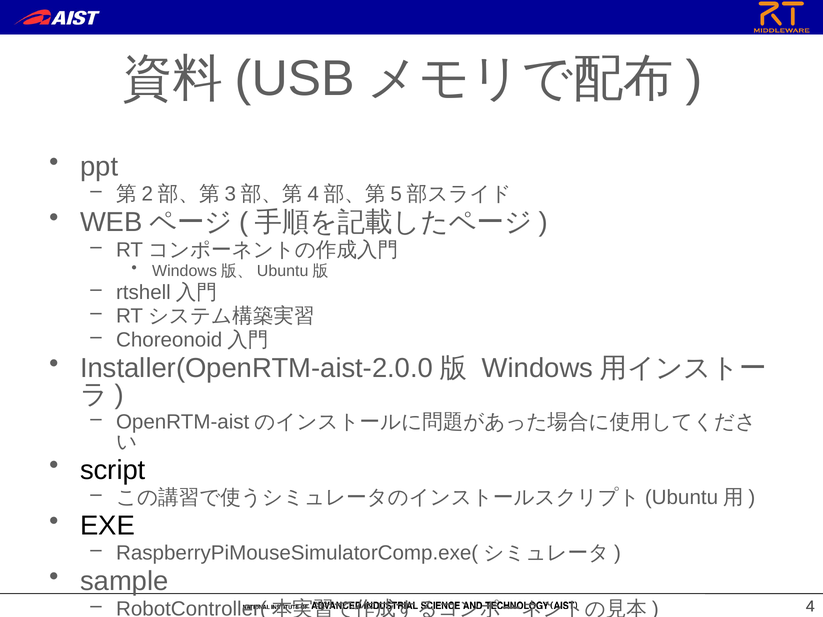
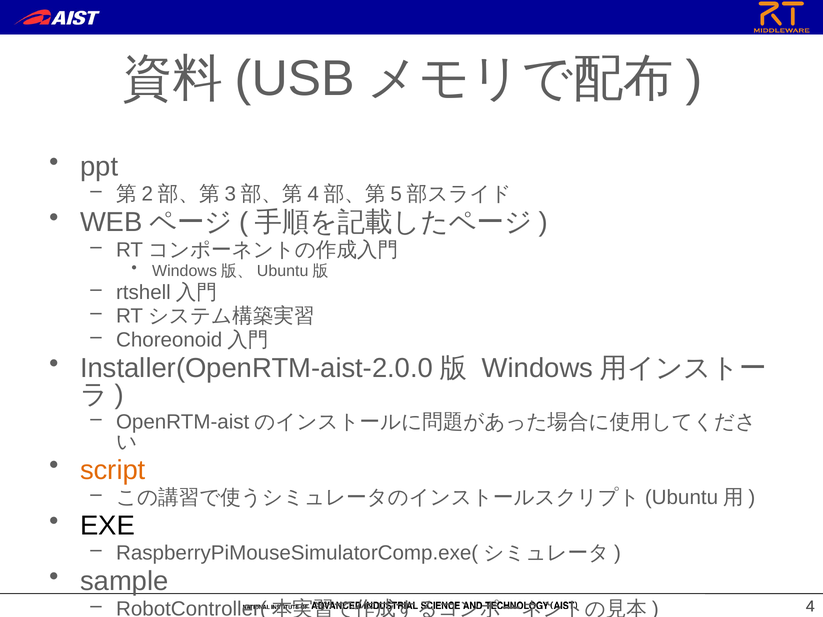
script colour: black -> orange (113, 470)
